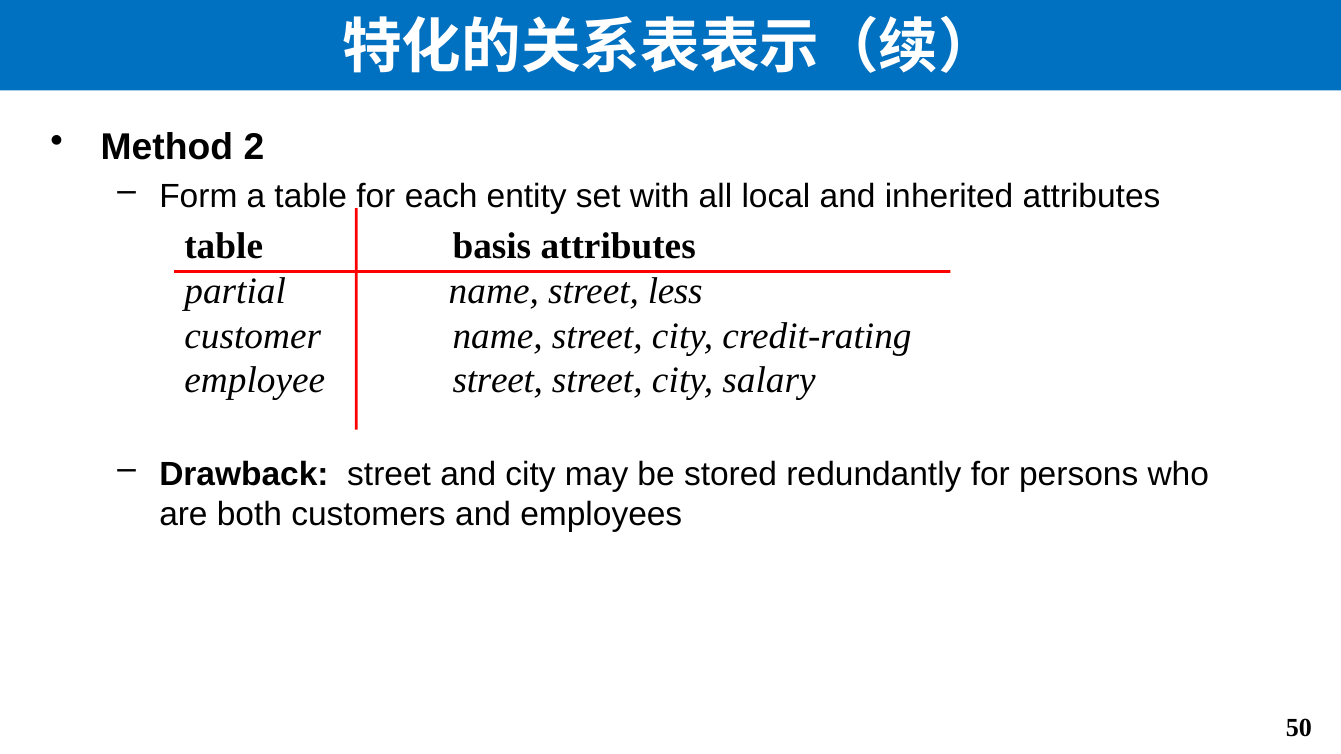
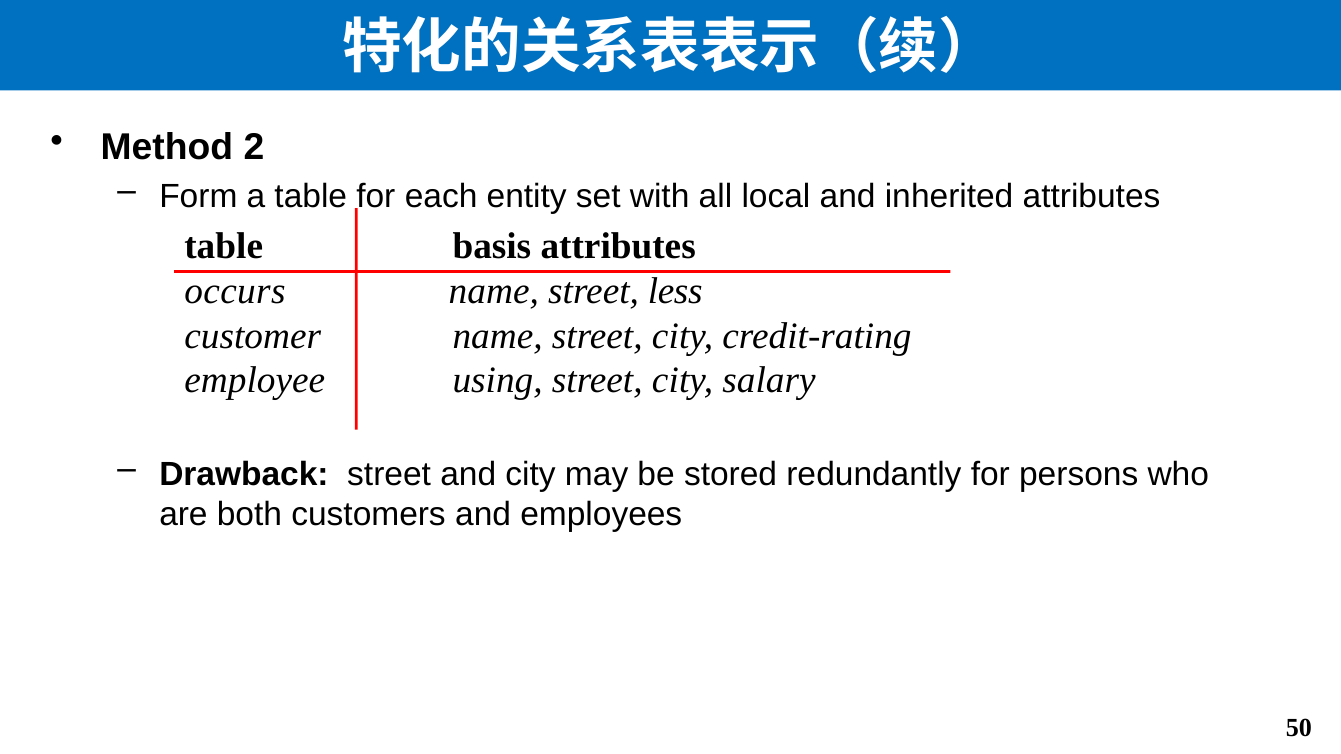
partial: partial -> occurs (235, 291)
employee street: street -> using (498, 381)
